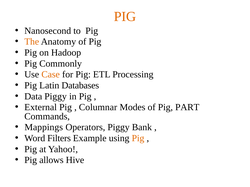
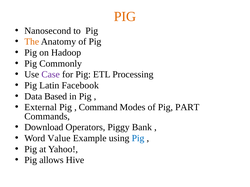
Case colour: orange -> purple (51, 75)
Databases: Databases -> Facebook (80, 86)
Data Piggy: Piggy -> Based (56, 97)
Columnar: Columnar -> Command (98, 108)
Mappings: Mappings -> Download (44, 128)
Filters: Filters -> Value (59, 139)
Pig colour: orange -> blue (138, 139)
